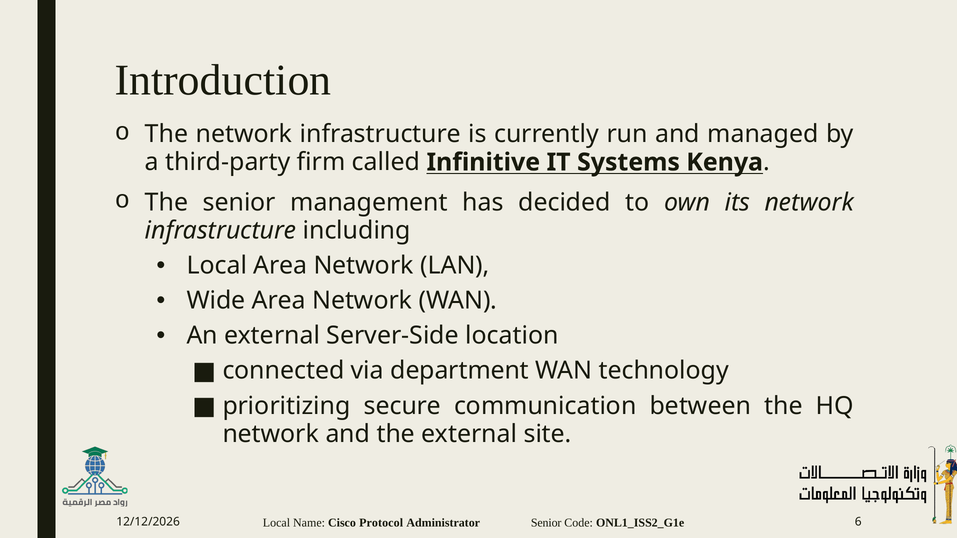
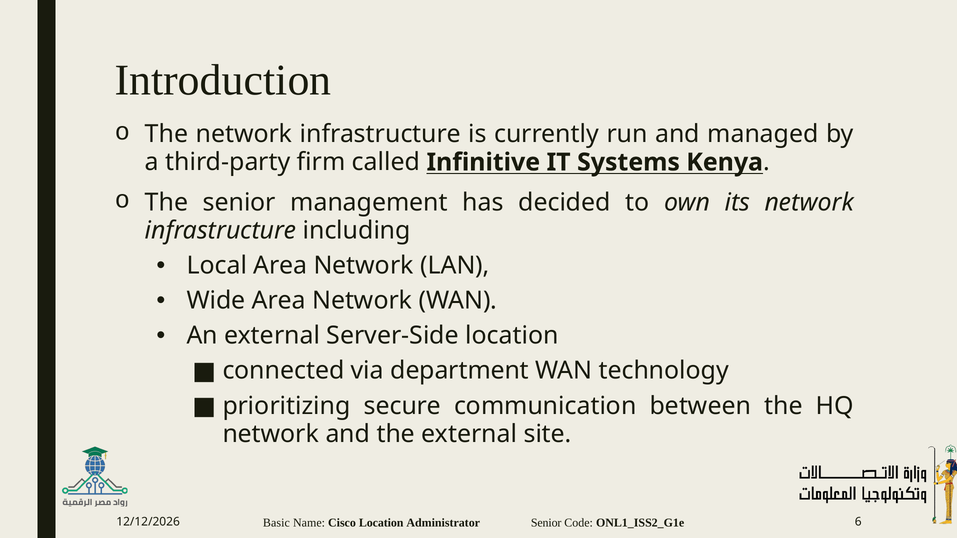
Local: Local -> Basic (276, 523)
Cisco Protocol: Protocol -> Location (381, 523)
